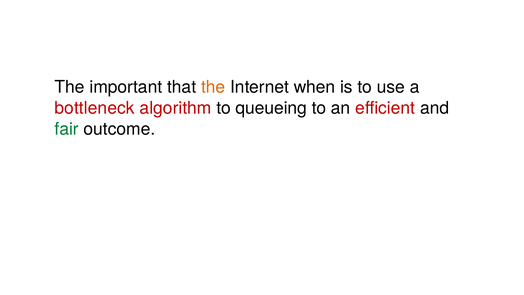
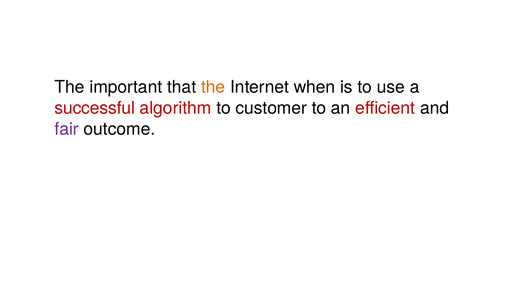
bottleneck: bottleneck -> successful (95, 108)
queueing: queueing -> customer (271, 108)
fair colour: green -> purple (67, 129)
